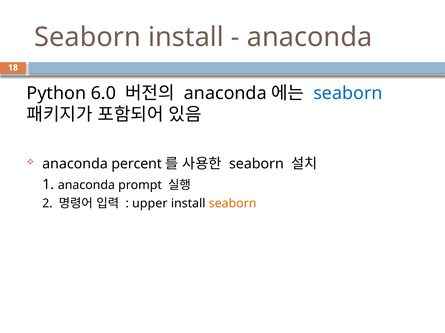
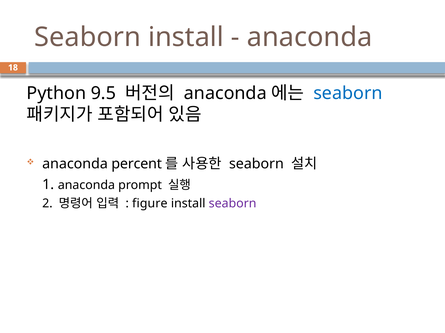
6.0: 6.0 -> 9.5 (103, 93)
upper: upper -> figure (150, 204)
seaborn colour: orange -> purple (233, 204)
